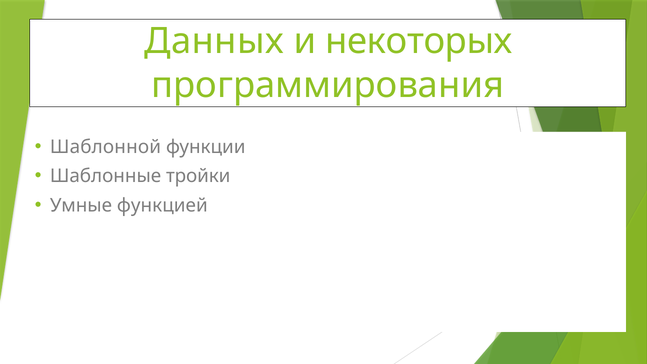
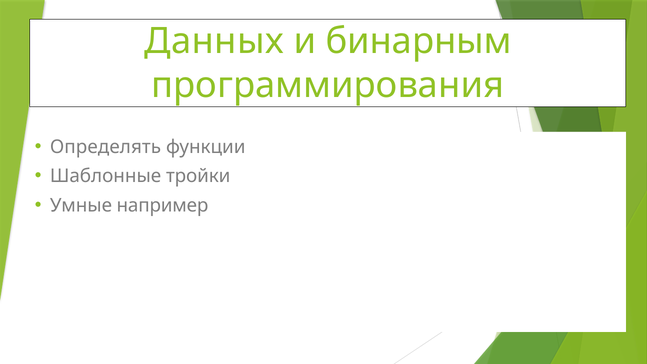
некоторых: некоторых -> бинарным (419, 41)
Шаблонной: Шаблонной -> Определять (106, 147)
функцией: функцией -> например (162, 206)
